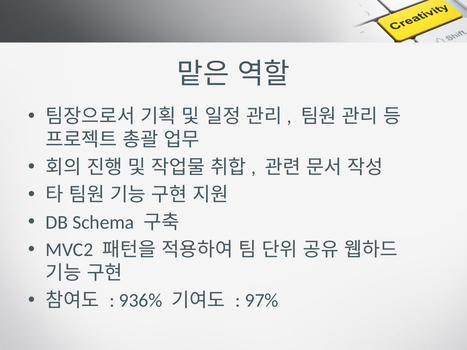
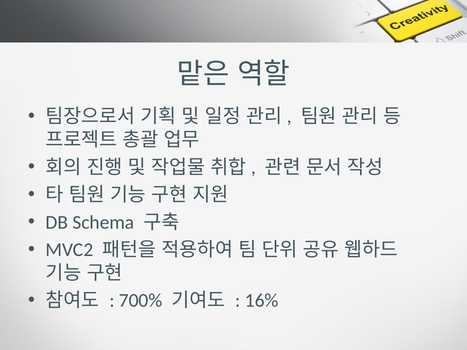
936%: 936% -> 700% (141, 301)
97%: 97% -> 16% (262, 301)
